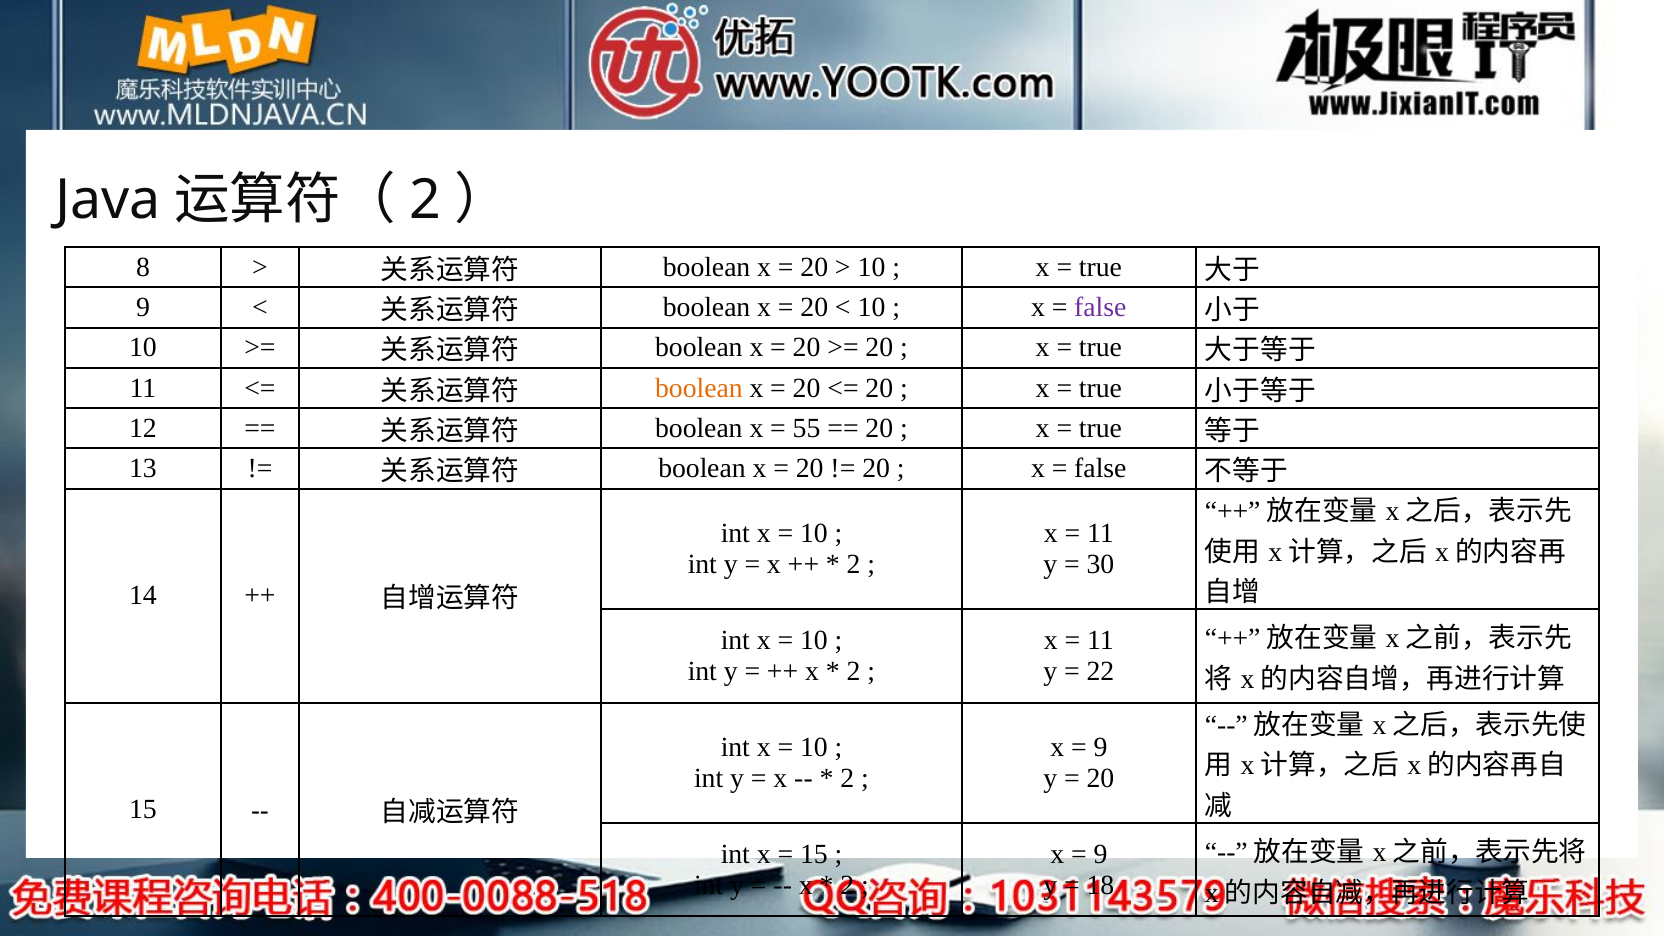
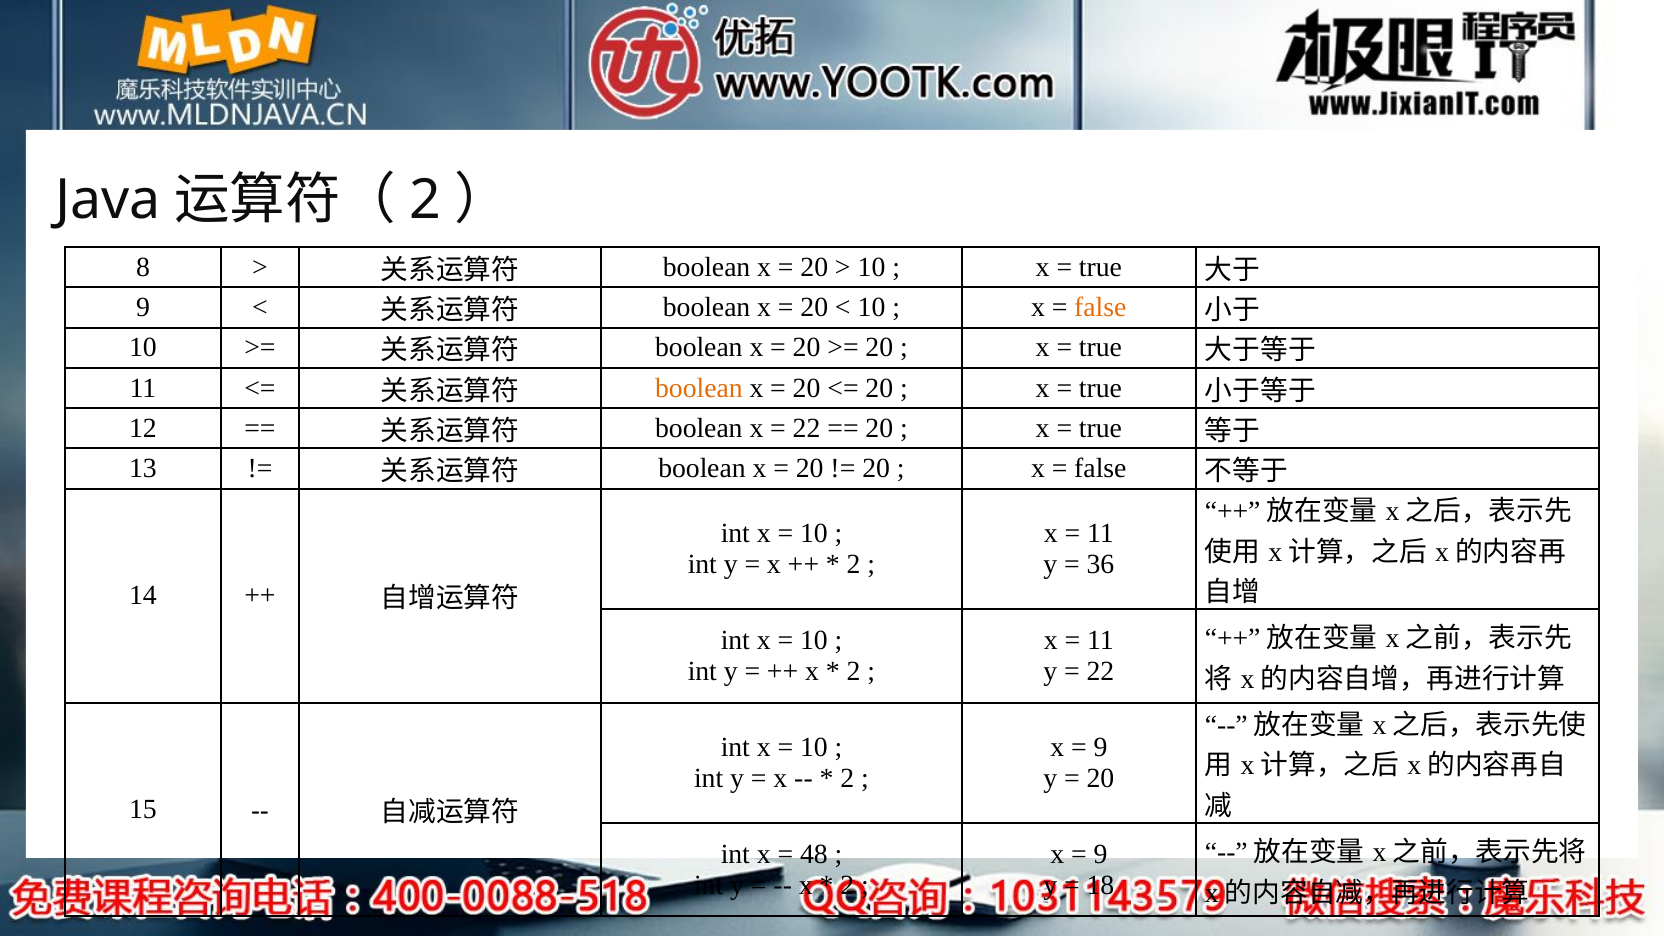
false colour: purple -> orange (1100, 308)
55: 55 -> 22 (807, 428)
30: 30 -> 36 (1100, 565)
15: 15 -> 48 (814, 855)
